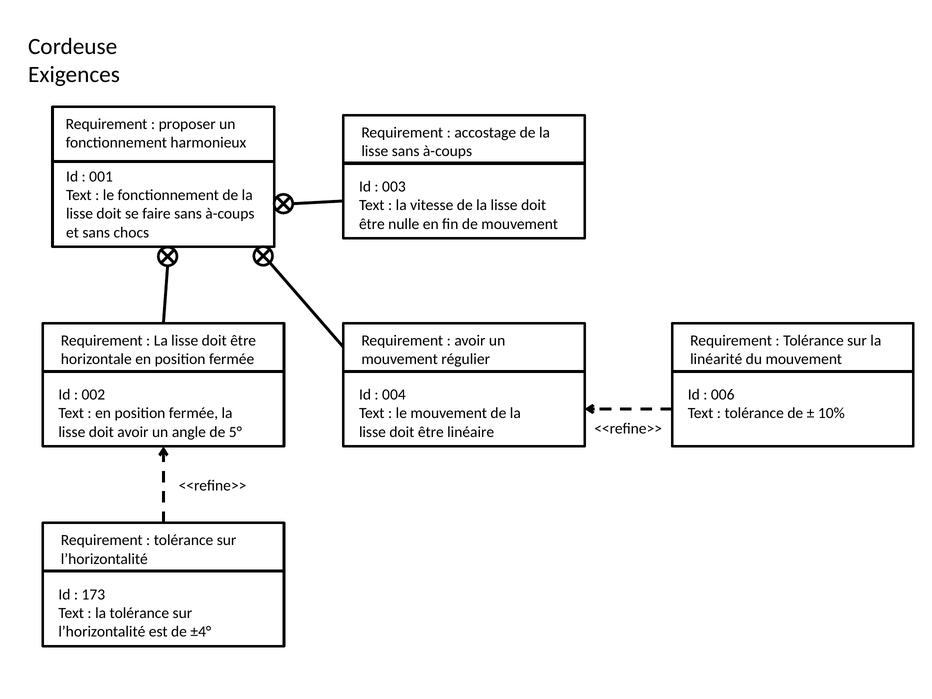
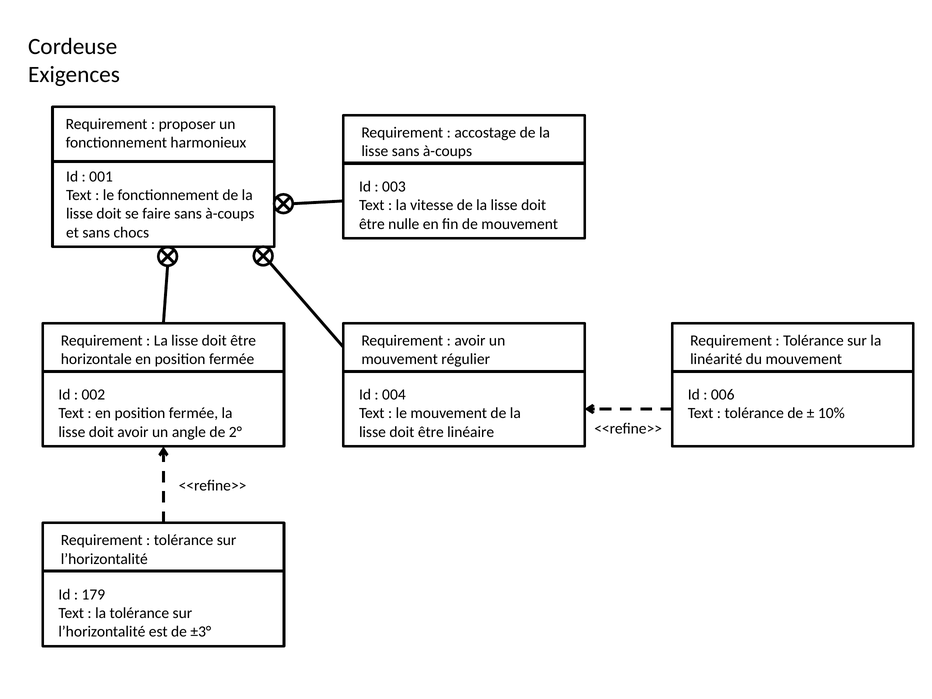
5°: 5° -> 2° (235, 432)
173: 173 -> 179 (93, 594)
±4°: ±4° -> ±3° (201, 632)
